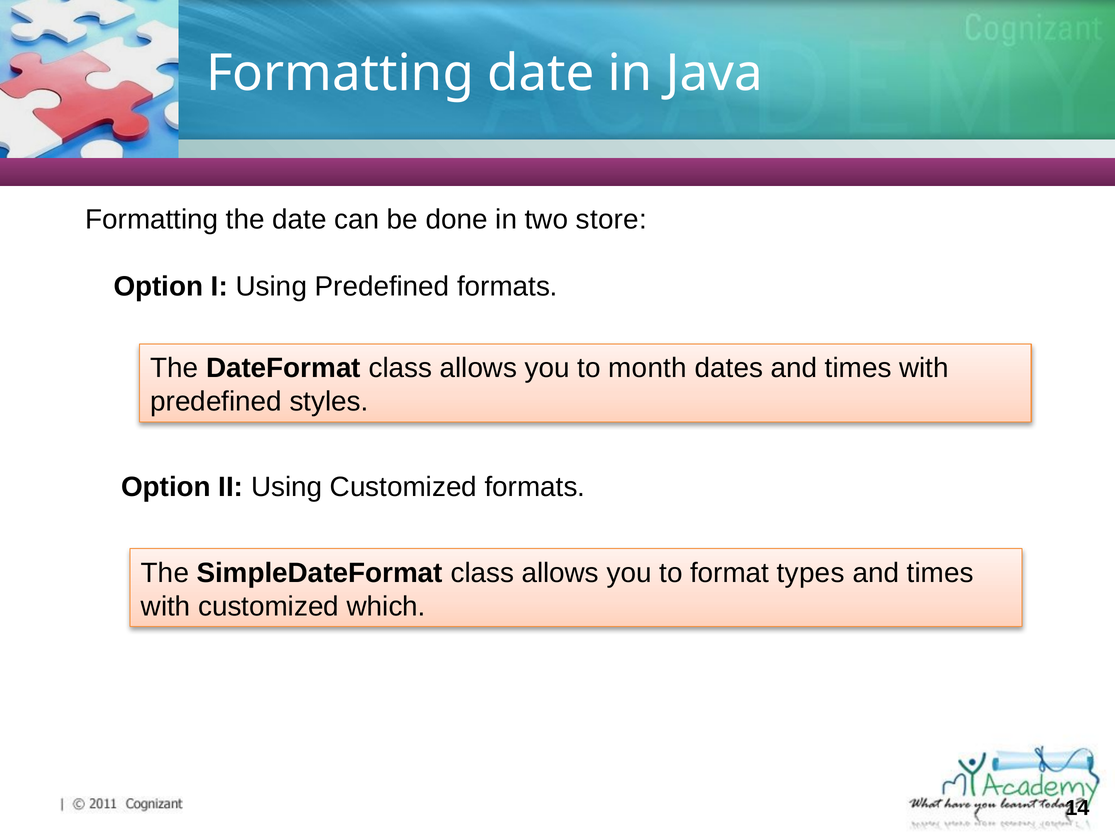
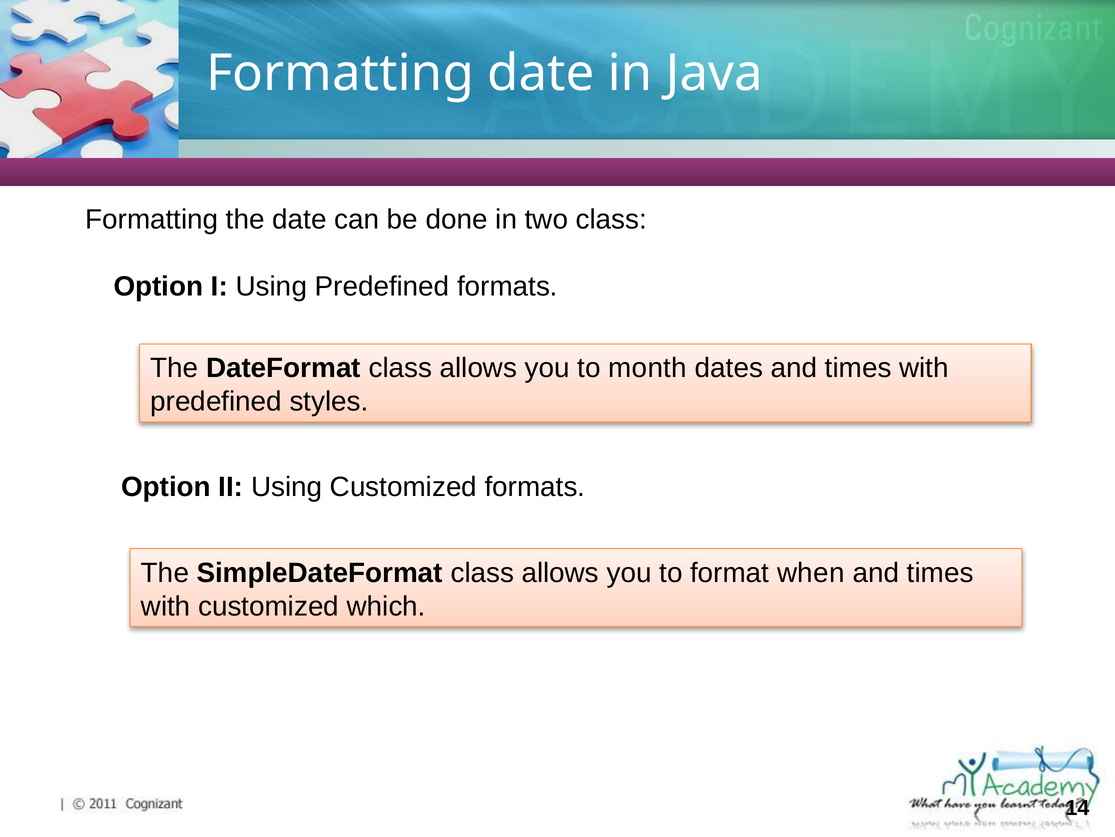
two store: store -> class (611, 219)
types: types -> when (811, 572)
